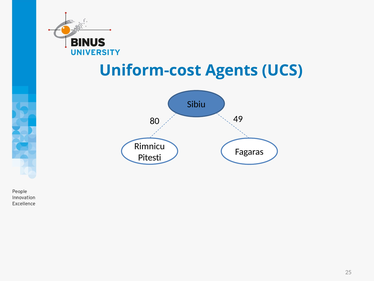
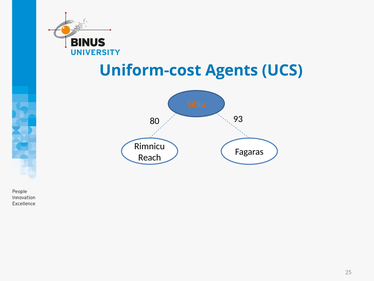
Sibiu colour: black -> orange (196, 104)
49: 49 -> 93 (238, 119)
Pitesti: Pitesti -> Reach (150, 157)
